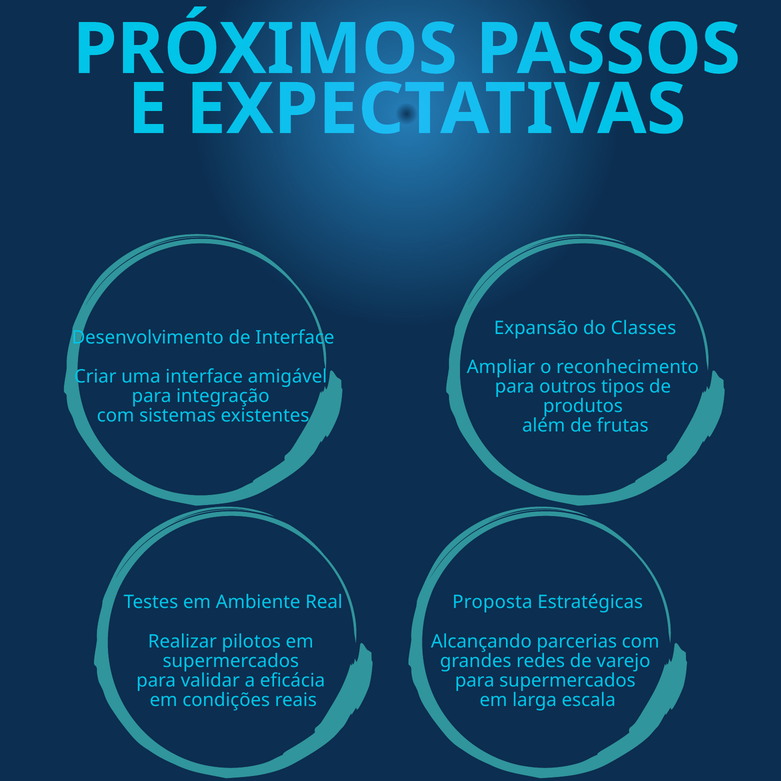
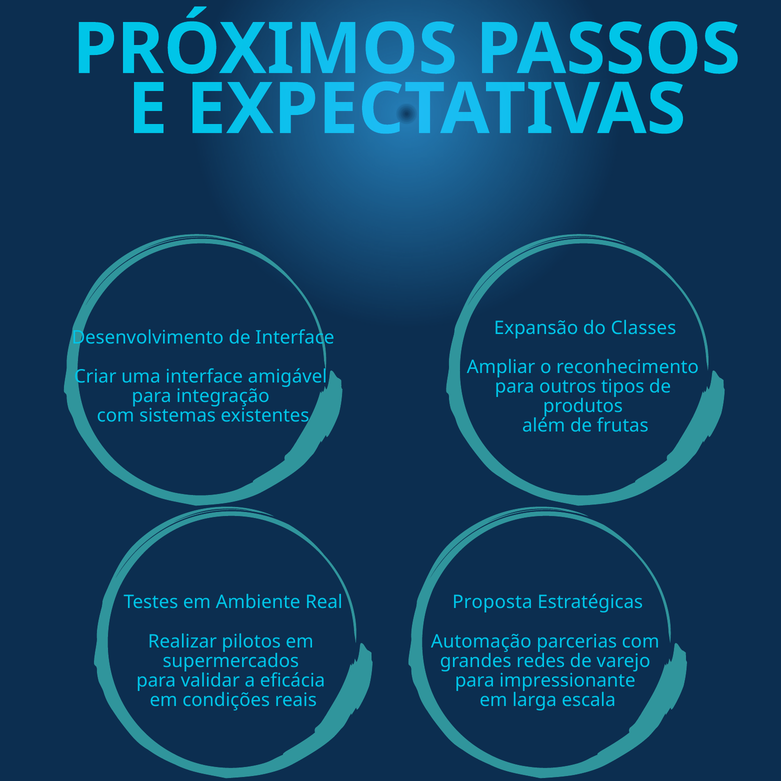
Alcançando: Alcançando -> Automação (481, 641)
para supermercados: supermercados -> impressionante (567, 680)
